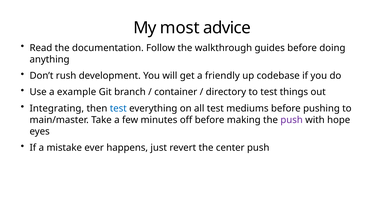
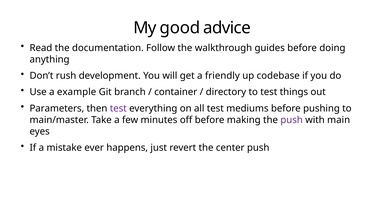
most: most -> good (180, 28)
Integrating: Integrating -> Parameters (57, 108)
test colour: blue -> purple (118, 108)
hope: hope -> main (339, 120)
